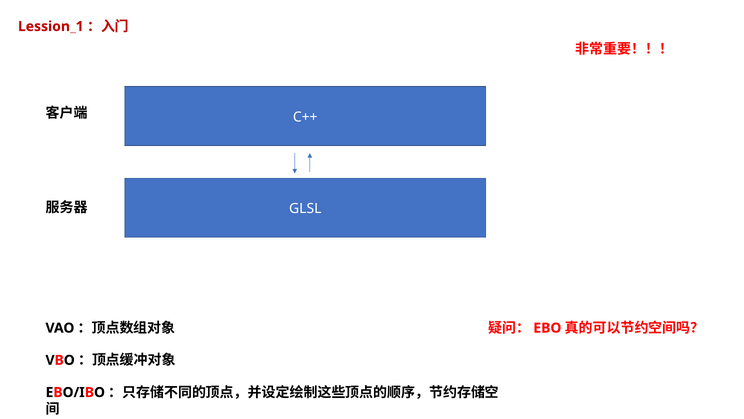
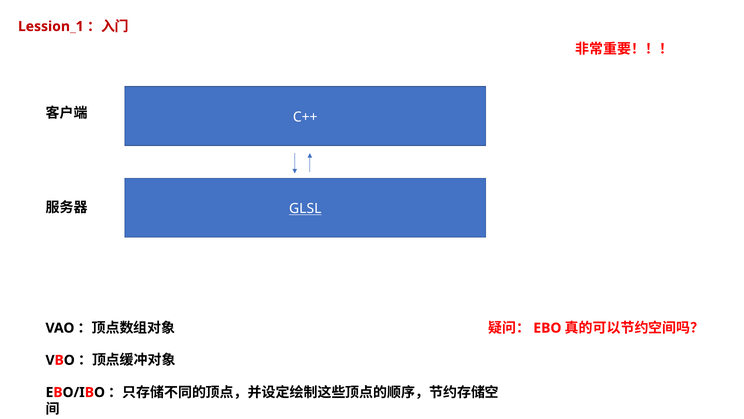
GLSL underline: none -> present (305, 208)
